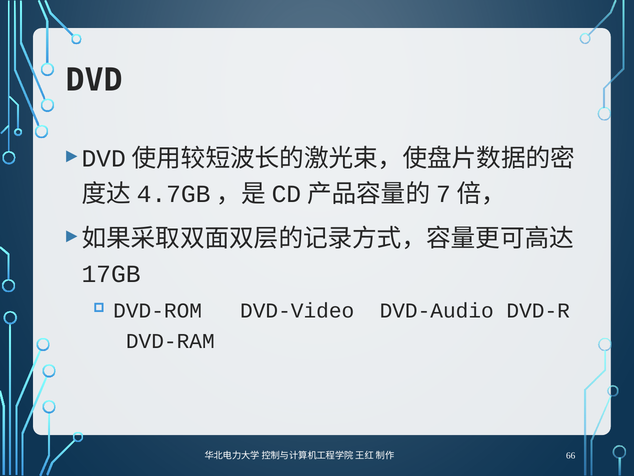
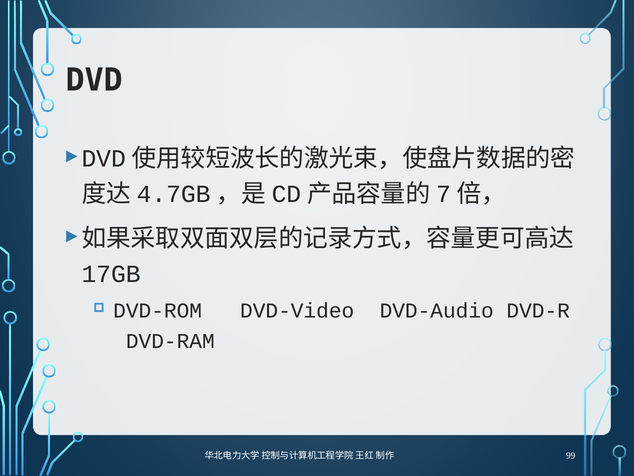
66: 66 -> 99 (571, 455)
